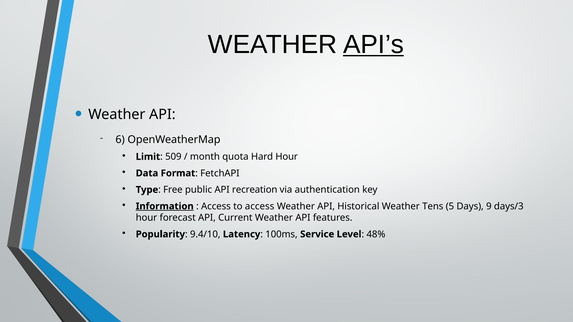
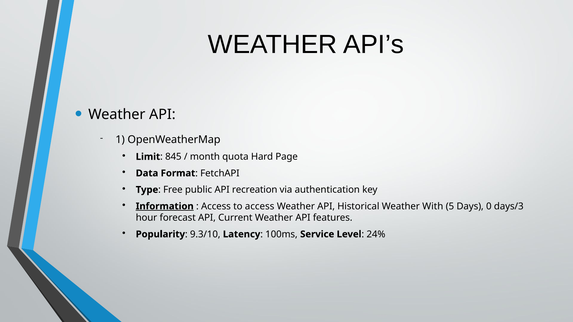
API’s underline: present -> none (374, 44)
6: 6 -> 1 (120, 140)
509: 509 -> 845 (173, 157)
Hard Hour: Hour -> Page (287, 157)
Tens: Tens -> With (433, 206)
9: 9 -> 0 (489, 206)
9.4/10: 9.4/10 -> 9.3/10 (205, 234)
48%: 48% -> 24% (376, 234)
